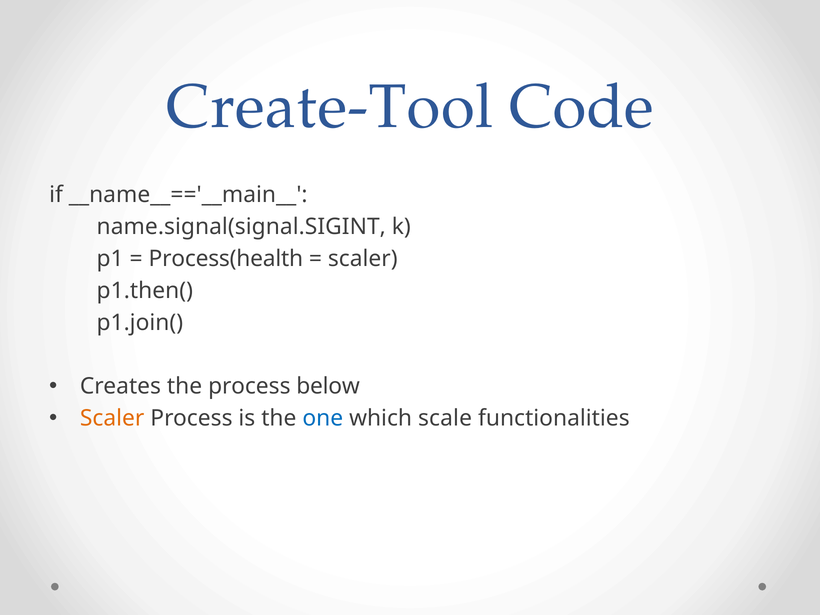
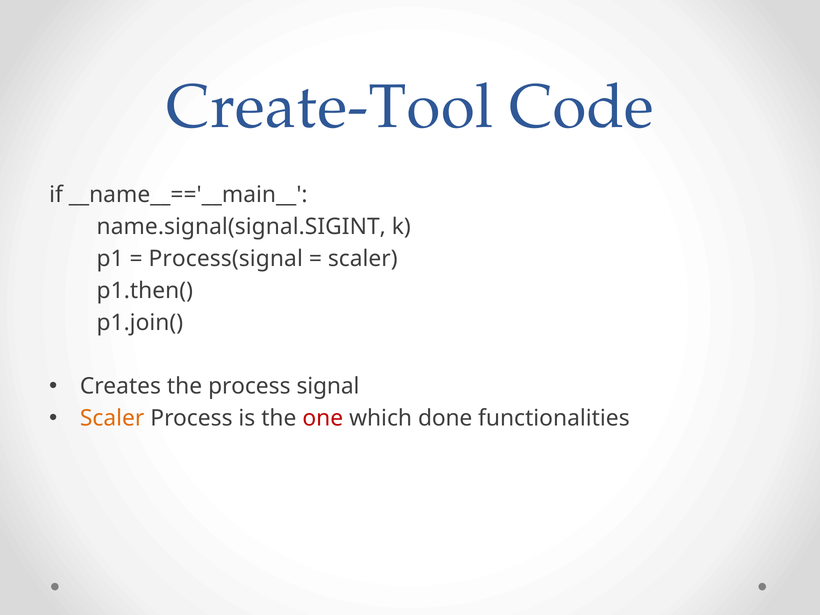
Process(health: Process(health -> Process(signal (226, 259)
below: below -> signal (328, 386)
one colour: blue -> red (323, 418)
scale: scale -> done (445, 418)
